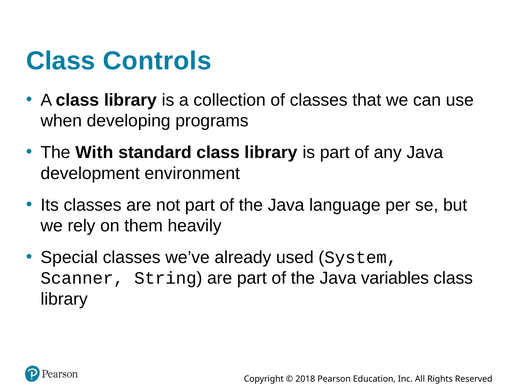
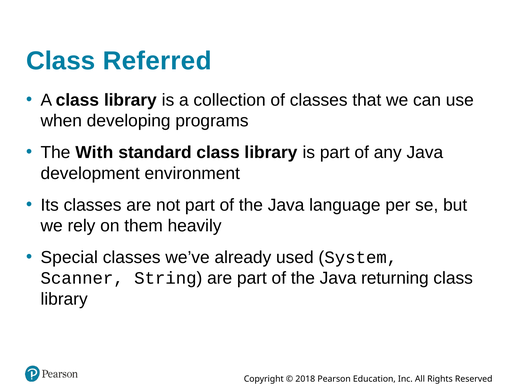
Controls: Controls -> Referred (157, 61)
variables: variables -> returning (395, 278)
